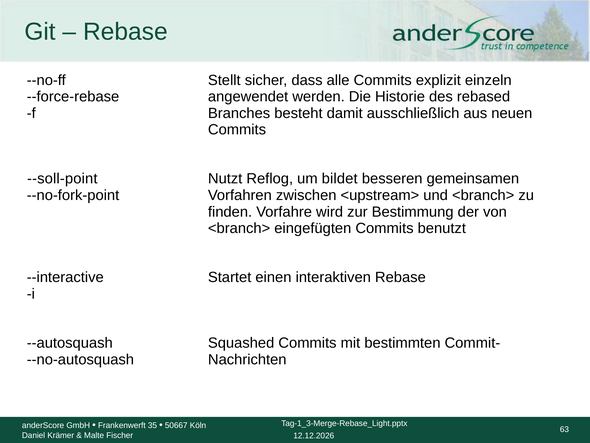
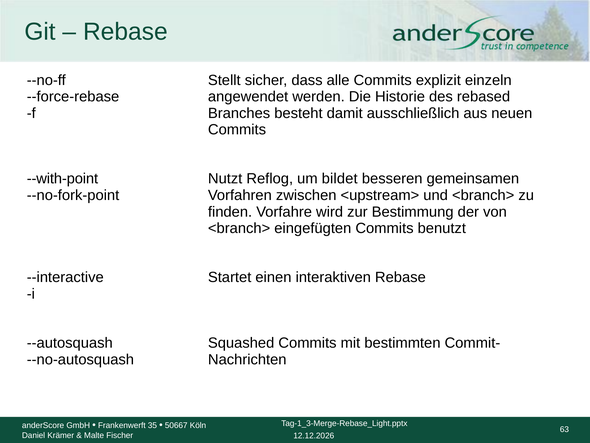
--soll-point: --soll-point -> --with-point (62, 179)
